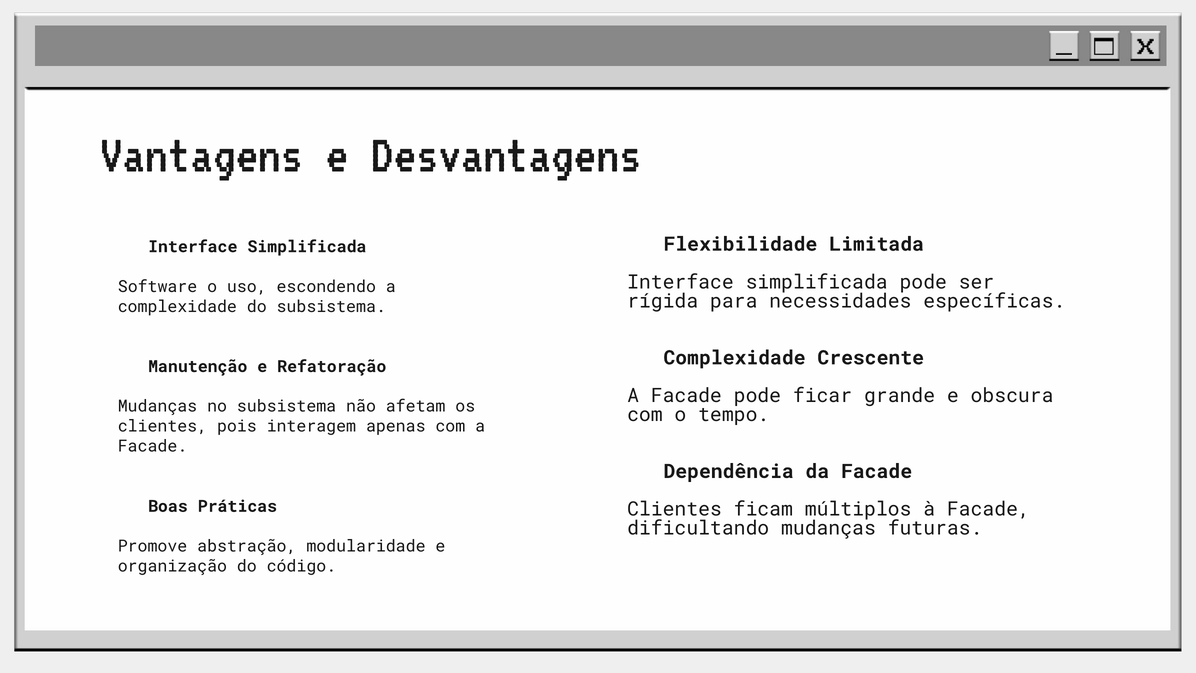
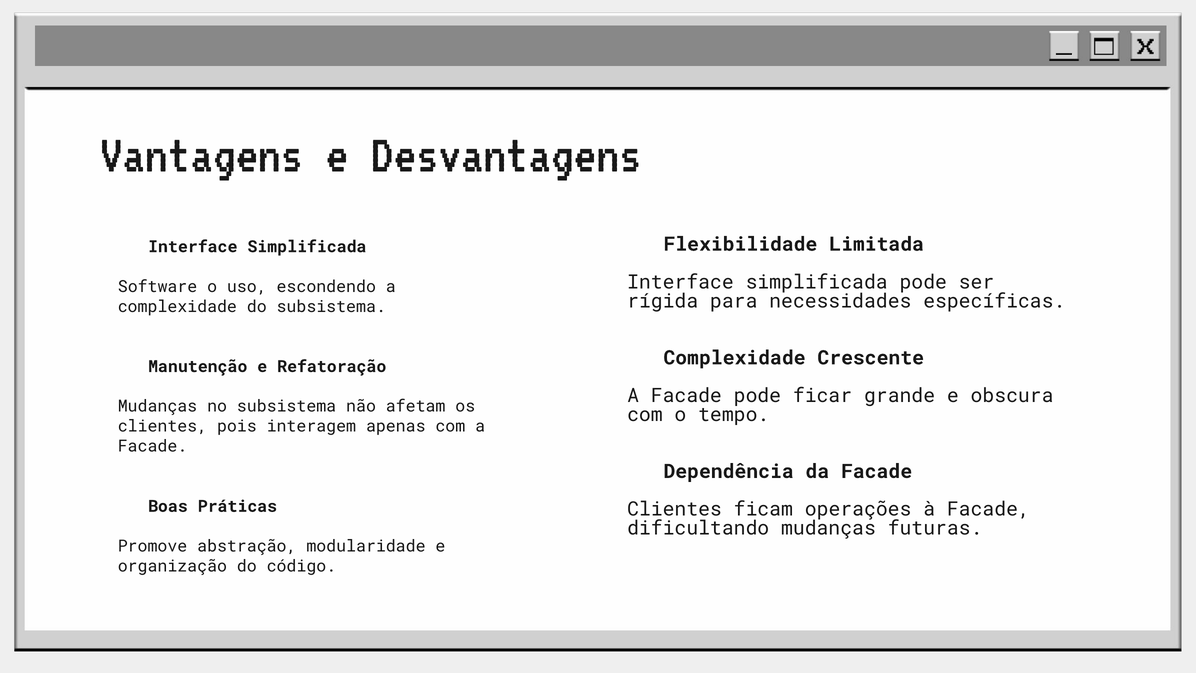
múltiplos: múltiplos -> operações (858, 509)
